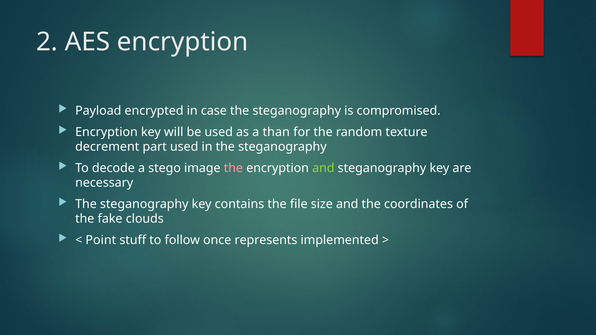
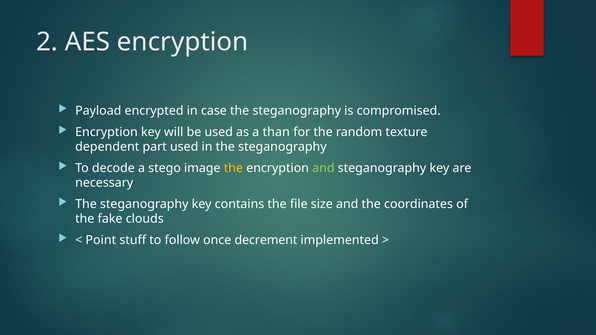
decrement: decrement -> dependent (107, 147)
the colour: pink -> yellow (233, 168)
represents: represents -> decrement (266, 240)
